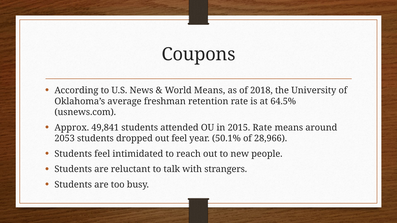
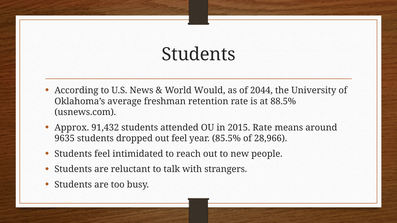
Coupons: Coupons -> Students (199, 54)
World Means: Means -> Would (210, 91)
2018: 2018 -> 2044 (261, 91)
64.5%: 64.5% -> 88.5% (283, 101)
49,841: 49,841 -> 91,432 (105, 128)
2053: 2053 -> 9635 (65, 139)
50.1%: 50.1% -> 85.5% (226, 139)
